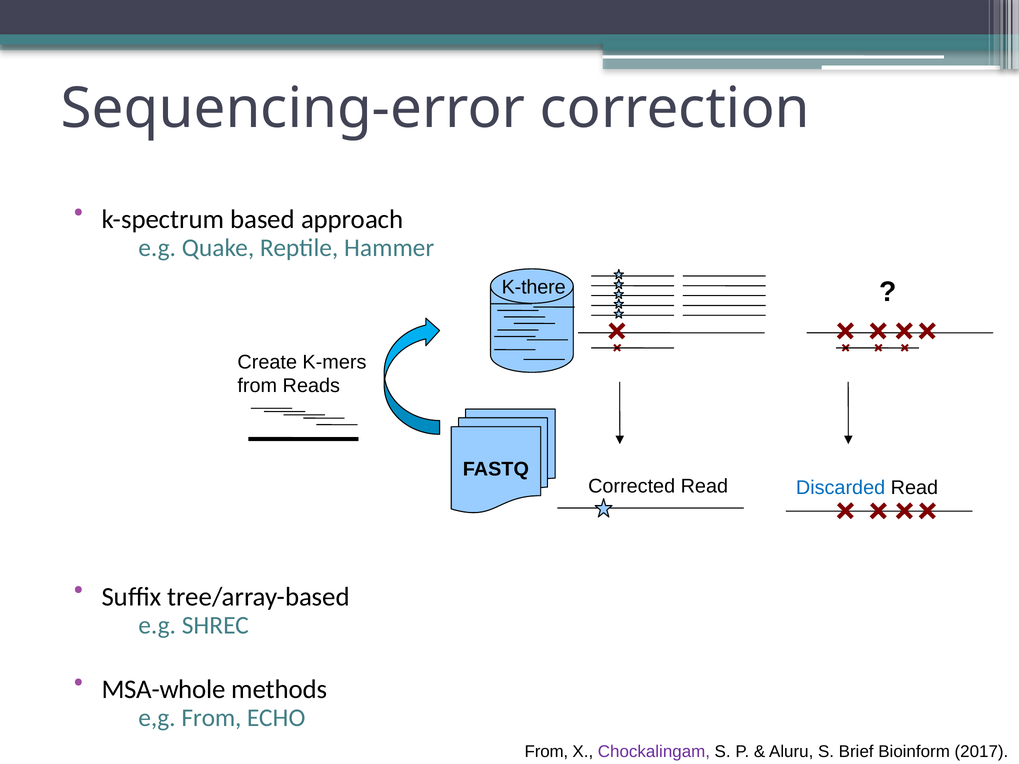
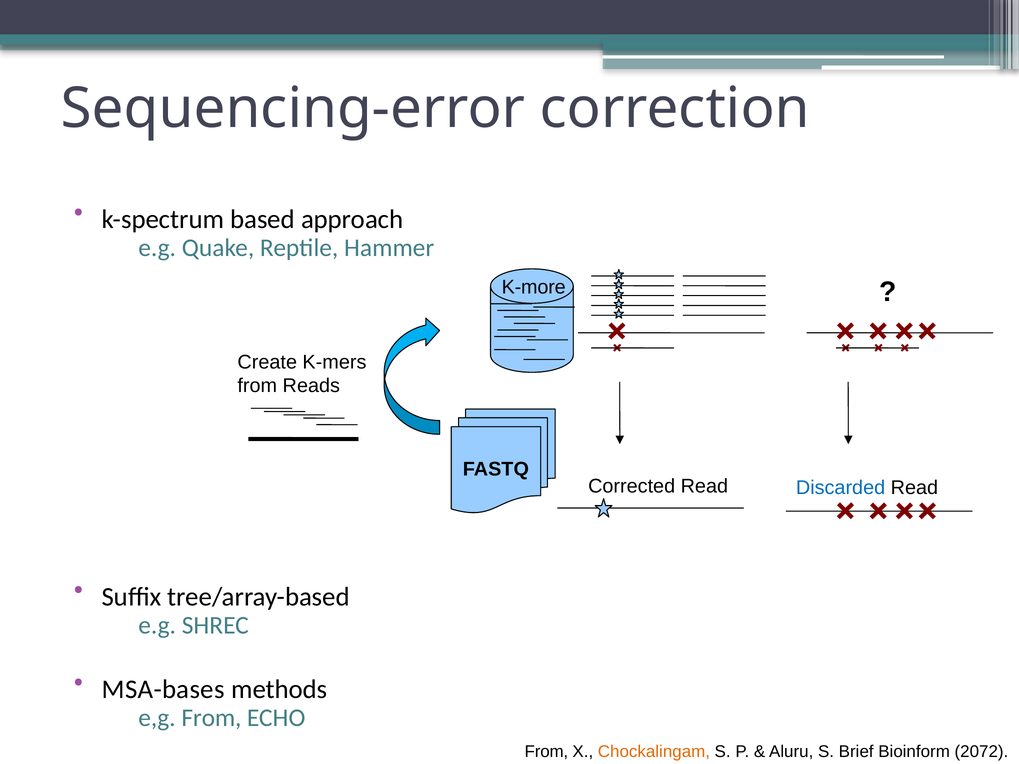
K-there: K-there -> K-more (534, 287)
MSA-whole: MSA-whole -> MSA-bases (163, 690)
Chockalingam colour: purple -> orange (654, 752)
2017: 2017 -> 2072 (981, 752)
